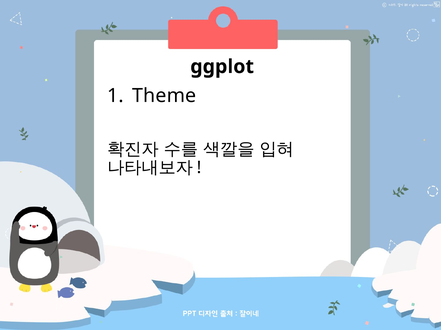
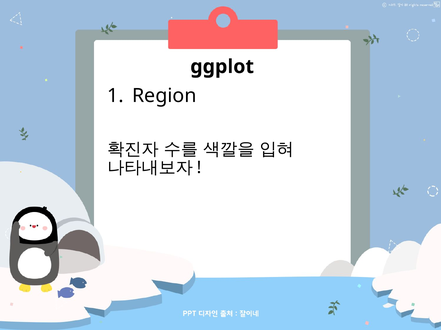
Theme: Theme -> Region (164, 96)
